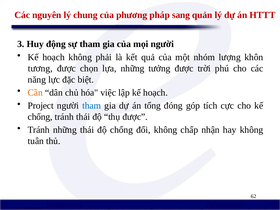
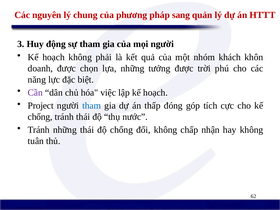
lượng: lượng -> khách (230, 57)
tương: tương -> doanh (40, 68)
Cần colour: orange -> purple (35, 93)
tổng: tổng -> thấp (153, 106)
thụ được: được -> nước (135, 117)
